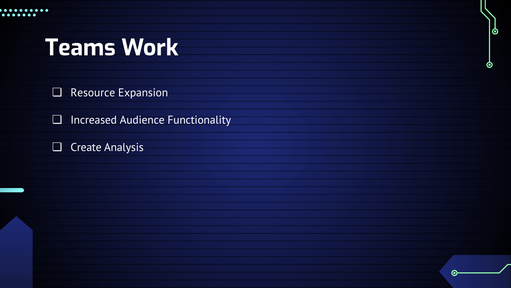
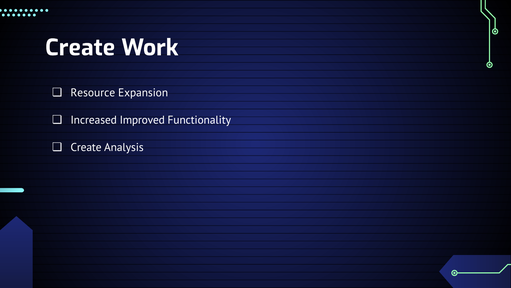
Teams: Teams -> Create (80, 48)
Audience: Audience -> Improved (142, 120)
